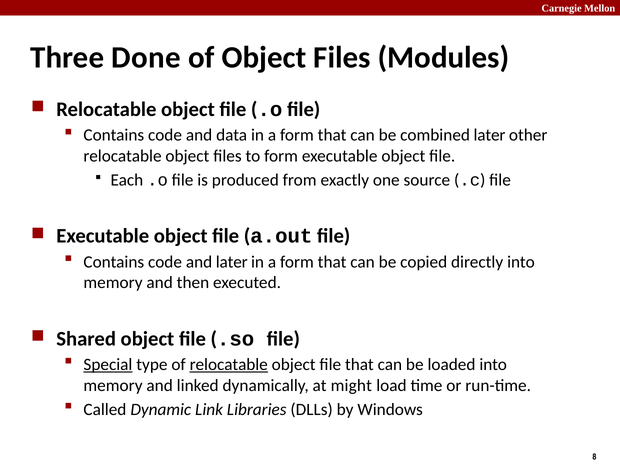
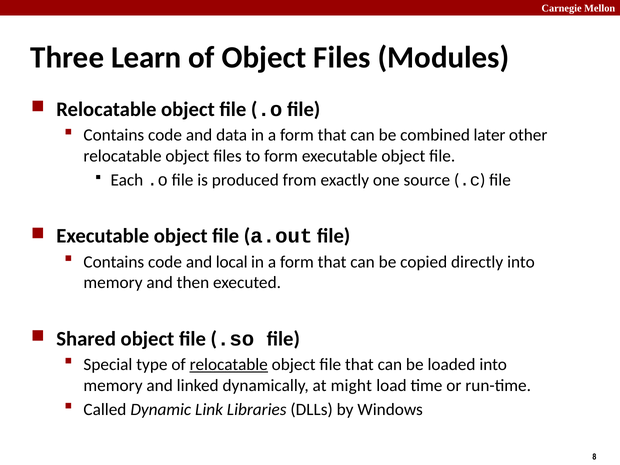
Done: Done -> Learn (146, 58)
and later: later -> local (232, 262)
Special underline: present -> none (108, 365)
